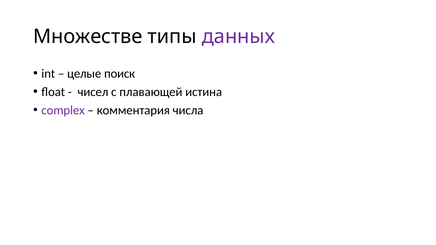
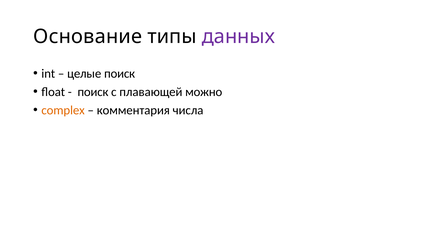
Множестве: Множестве -> Основание (88, 37)
чисел: чисел -> поиск (93, 92)
истина: истина -> можно (204, 92)
complex colour: purple -> orange (63, 110)
